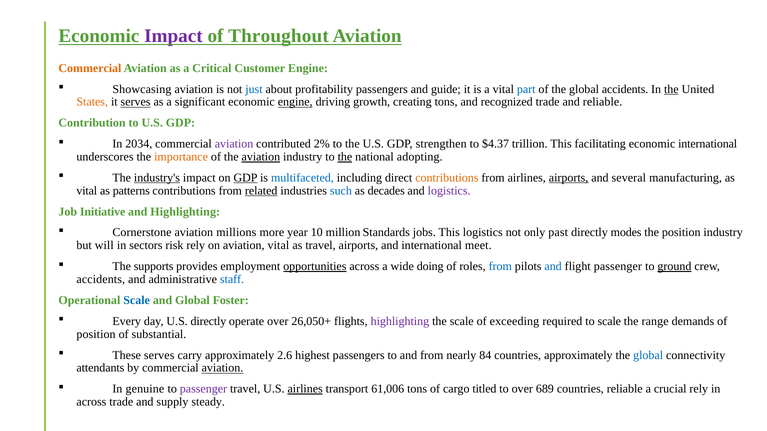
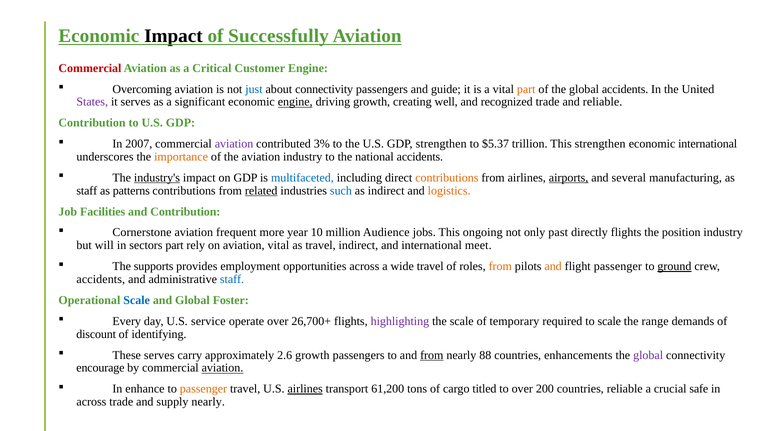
Impact colour: purple -> black (173, 36)
Throughout: Throughout -> Successfully (279, 36)
Commercial colour: orange -> red (90, 68)
Showcasing: Showcasing -> Overcoming (142, 89)
about profitability: profitability -> connectivity (324, 89)
part colour: blue -> orange (526, 89)
the underline: present -> none (671, 89)
States colour: orange -> purple (92, 102)
serves underline: present -> none (136, 102)
creating tons: tons -> well (446, 102)
2034: 2034 -> 2007 (139, 144)
2%: 2% -> 3% (322, 144)
$4.37: $4.37 -> $5.37 (496, 144)
This facilitating: facilitating -> strengthen (600, 144)
aviation underline: present -> none (261, 157)
the underline: present -> none (345, 157)
national adopting: adopting -> accidents (420, 157)
GDP underline: present -> none (246, 178)
vital: vital -> staff (87, 191)
as decades: decades -> indirect (386, 191)
logistics colour: purple -> orange (449, 191)
Initiative: Initiative -> Facilities (103, 212)
and Highlighting: Highlighting -> Contribution (185, 212)
millions: millions -> frequent (236, 233)
Standards: Standards -> Audience (386, 233)
This logistics: logistics -> ongoing (483, 233)
directly modes: modes -> flights (626, 233)
sectors risk: risk -> part (175, 246)
travel airports: airports -> indirect (358, 246)
opportunities underline: present -> none (315, 267)
wide doing: doing -> travel (430, 267)
from colour: blue -> orange (500, 267)
and colour: blue -> orange (553, 267)
U.S directly: directly -> service (208, 322)
26,050+: 26,050+ -> 26,700+ (311, 322)
exceeding: exceeding -> temporary (514, 322)
position: position -> discount (96, 334)
substantial: substantial -> identifying (159, 334)
2.6 highest: highest -> growth (312, 355)
from underline: none -> present (432, 355)
84: 84 -> 88 (485, 355)
countries approximately: approximately -> enhancements (578, 355)
global colour: blue -> purple (648, 355)
attendants: attendants -> encourage (100, 368)
genuine: genuine -> enhance (145, 389)
passenger colour: purple -> orange (203, 389)
61,006: 61,006 -> 61,200 (388, 389)
689: 689 -> 200 (545, 389)
crucial rely: rely -> safe (699, 389)
supply steady: steady -> nearly (208, 402)
